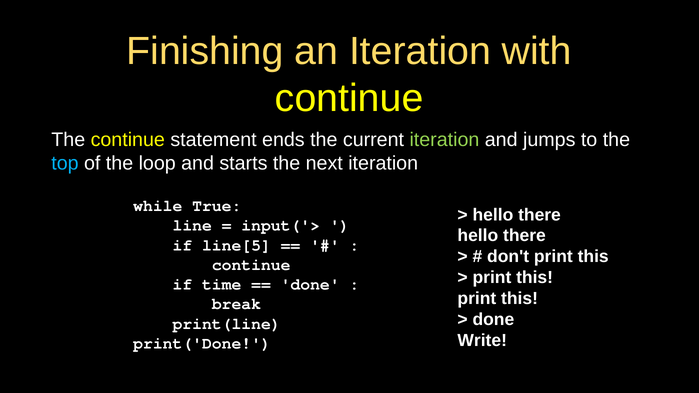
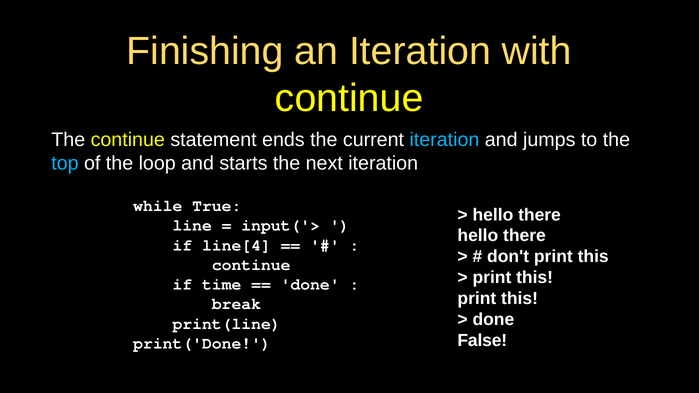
iteration colour: light green -> light blue (444, 140)
line[5: line[5 -> line[4 (236, 245)
Write: Write -> False (482, 341)
